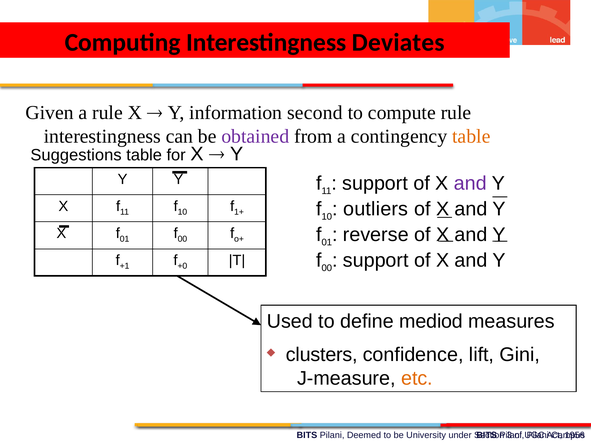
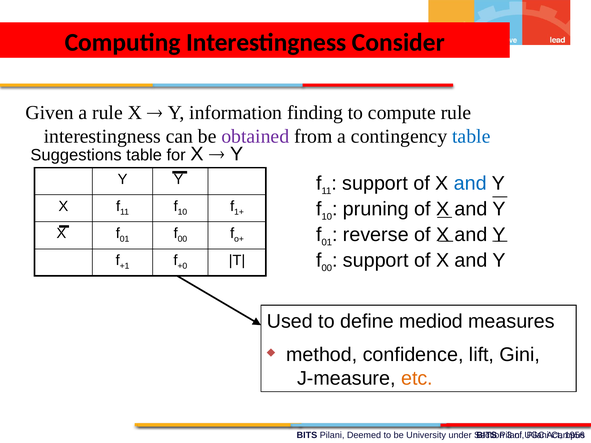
Deviates: Deviates -> Consider (398, 42)
second: second -> finding (315, 113)
table colour: orange -> blue (471, 136)
and colour: purple -> blue (470, 184)
outliers: outliers -> pruning (376, 209)
clusters: clusters -> method (322, 355)
